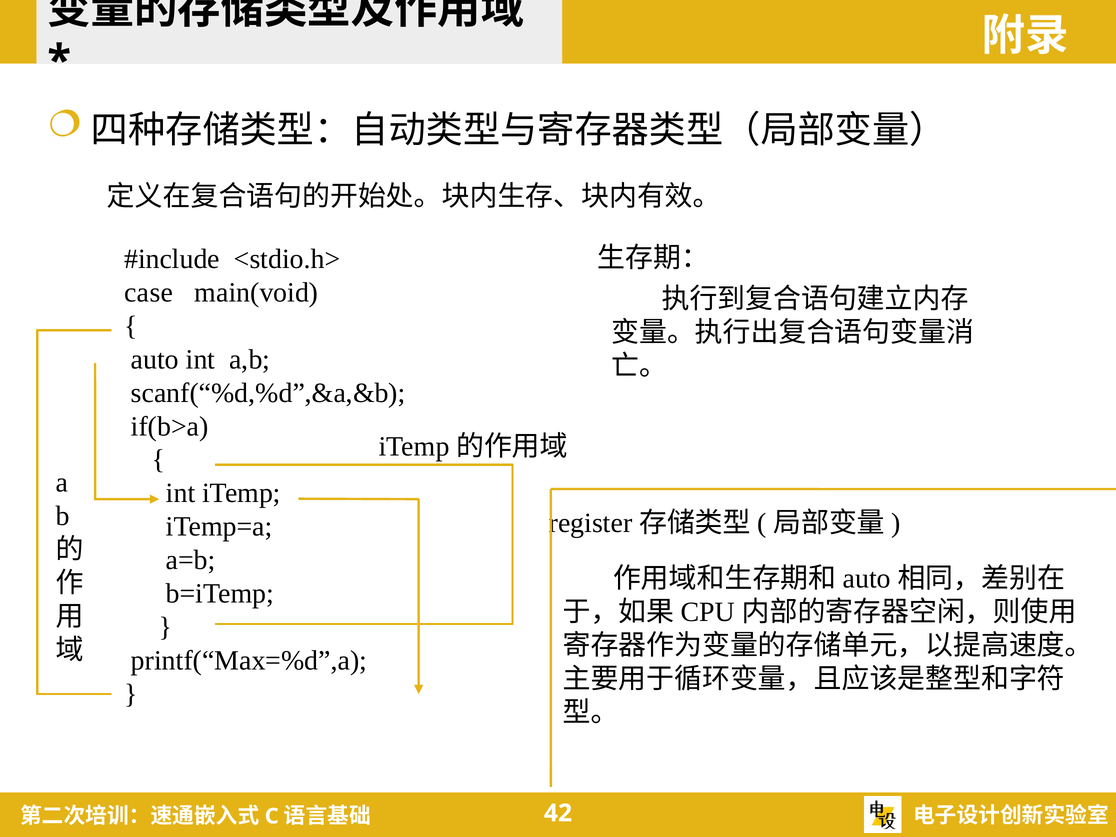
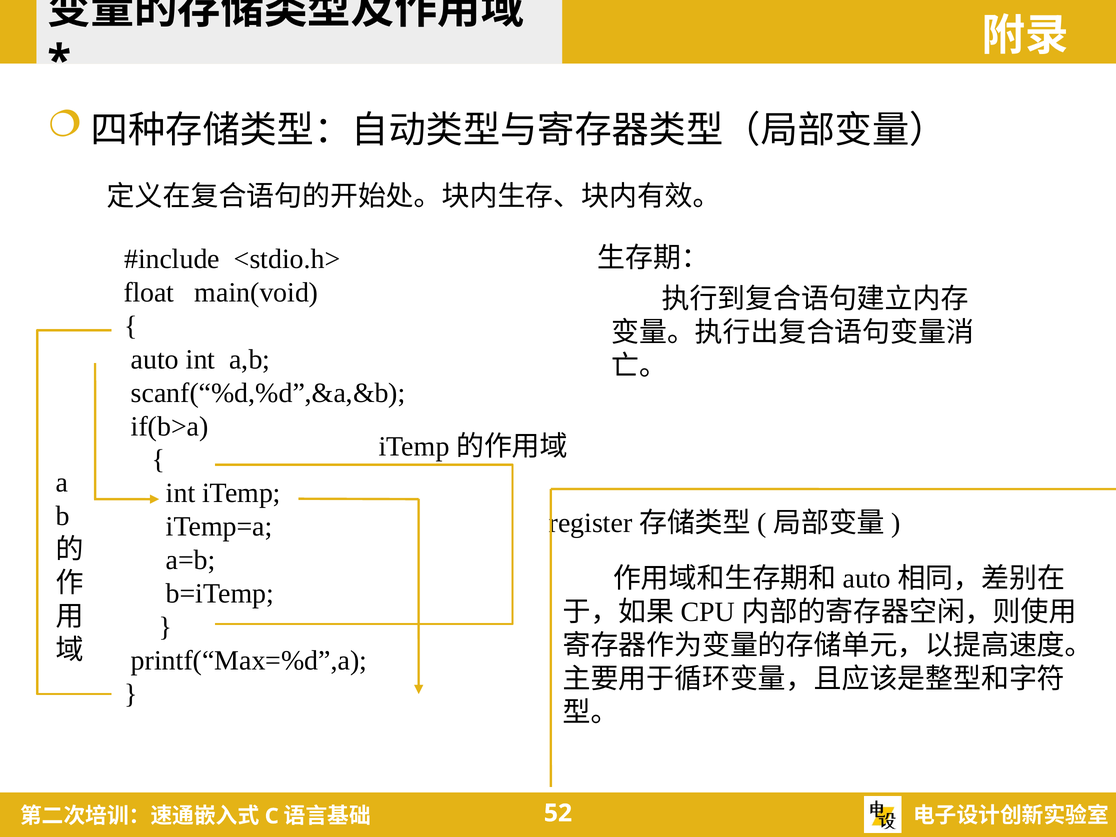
case: case -> float (149, 292)
42: 42 -> 52 (558, 813)
